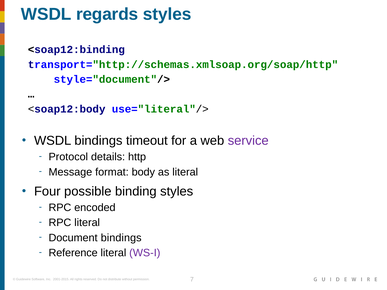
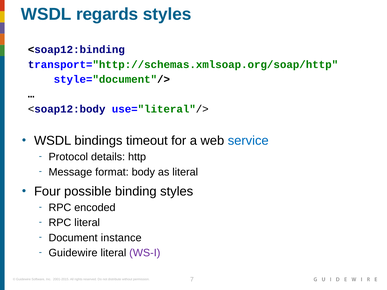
service colour: purple -> blue (248, 141)
Document bindings: bindings -> instance (121, 238)
Reference: Reference -> Guidewire (73, 253)
